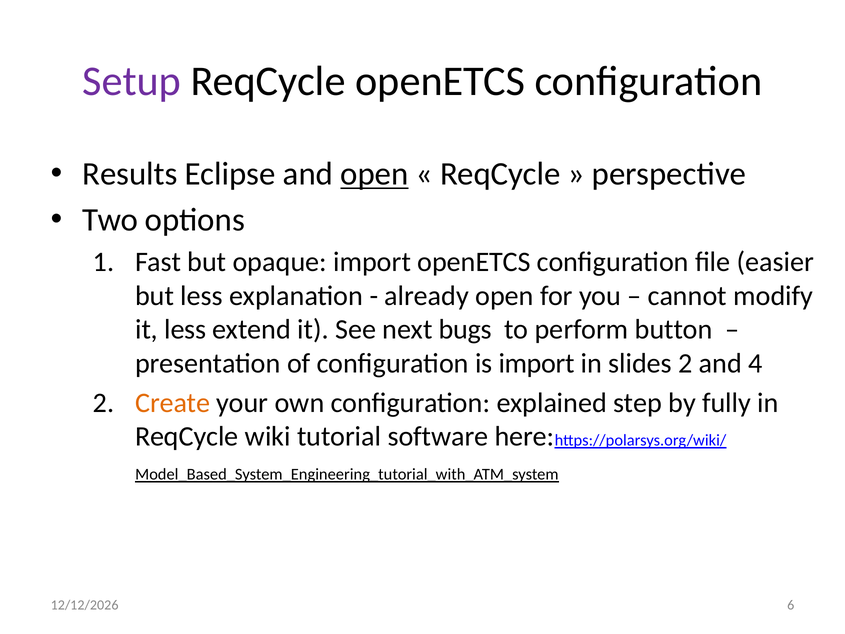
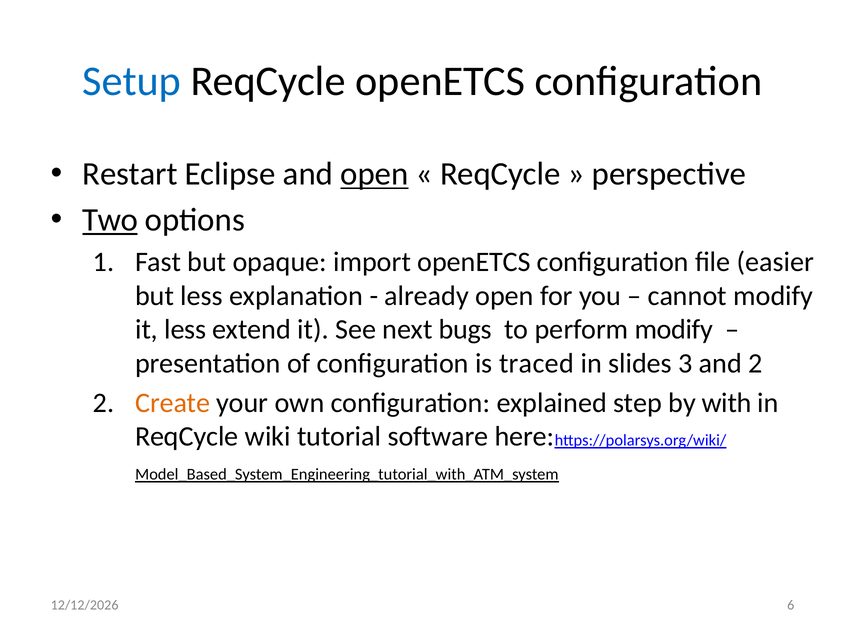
Setup colour: purple -> blue (132, 81)
Results: Results -> Restart (130, 174)
Two underline: none -> present (110, 220)
perform button: button -> modify (674, 329)
is import: import -> traced (536, 363)
slides 2: 2 -> 3 (685, 363)
and 4: 4 -> 2 (755, 363)
fully: fully -> with (727, 403)
